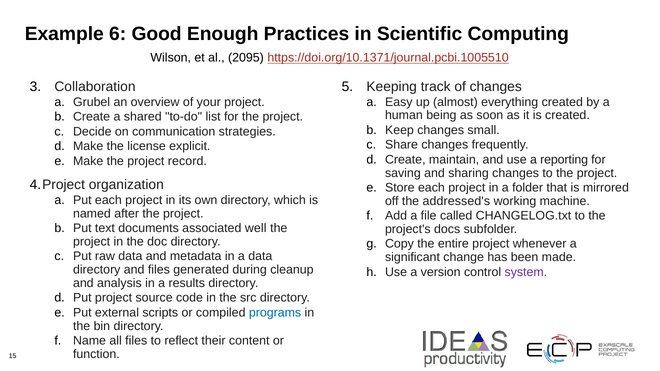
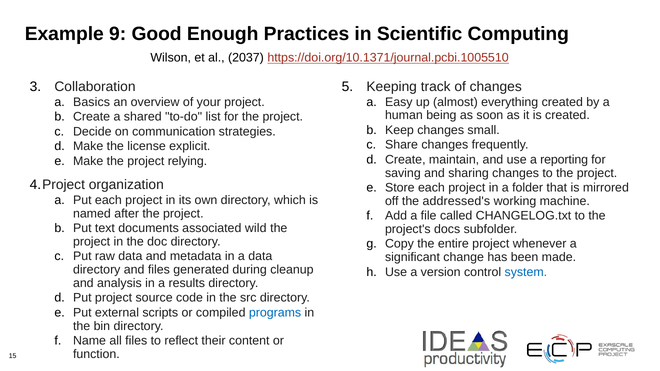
6: 6 -> 9 (118, 34)
2095: 2095 -> 2037 (246, 58)
Grubel: Grubel -> Basics (92, 102)
record: record -> relying (187, 161)
well: well -> wild (256, 228)
system colour: purple -> blue (526, 272)
